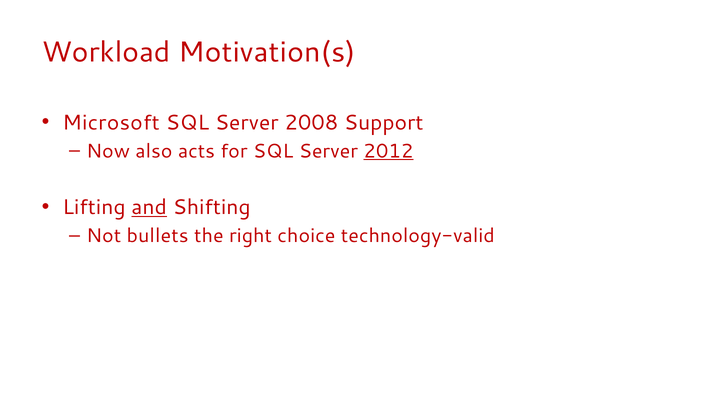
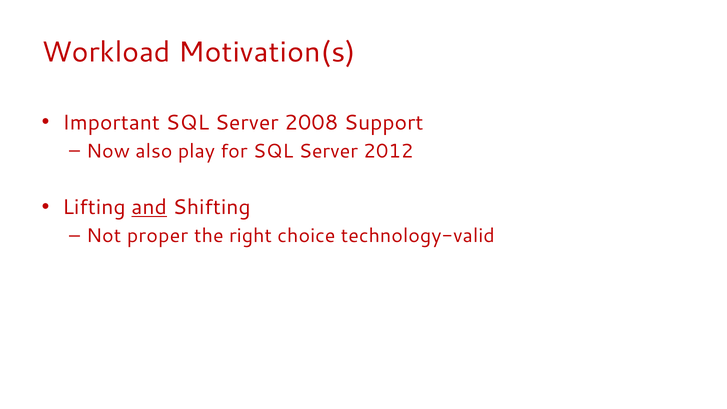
Microsoft: Microsoft -> Important (111, 123)
acts: acts -> play (196, 151)
2012 underline: present -> none (388, 151)
bullets: bullets -> proper (158, 236)
